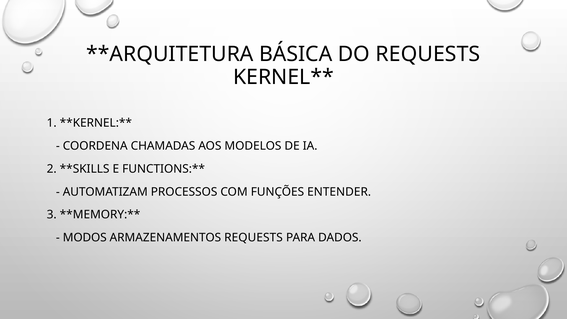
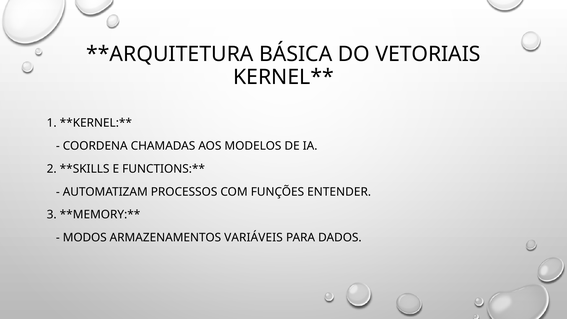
DO REQUESTS: REQUESTS -> VETORIAIS (428, 54)
ARMAZENAMENTOS REQUESTS: REQUESTS -> VARIÁVEIS (254, 238)
